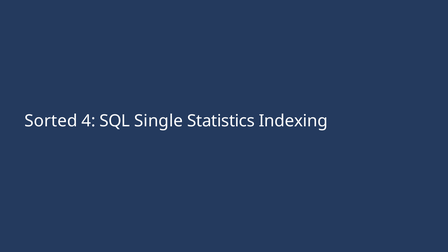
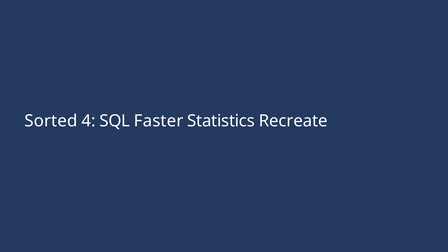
Single: Single -> Faster (159, 121)
Indexing: Indexing -> Recreate (293, 121)
